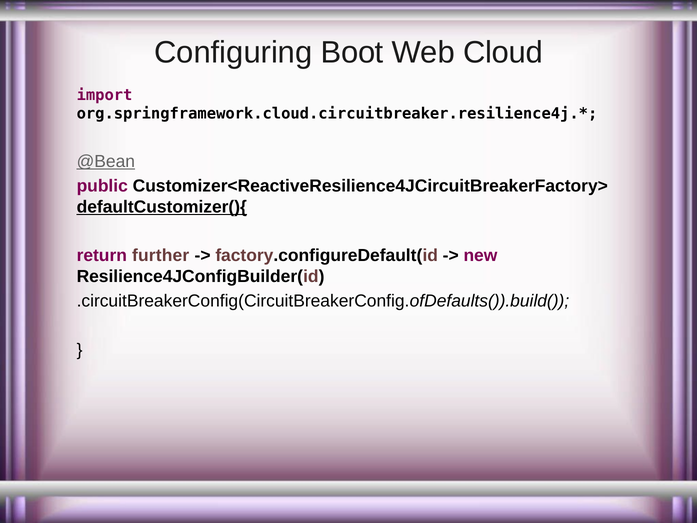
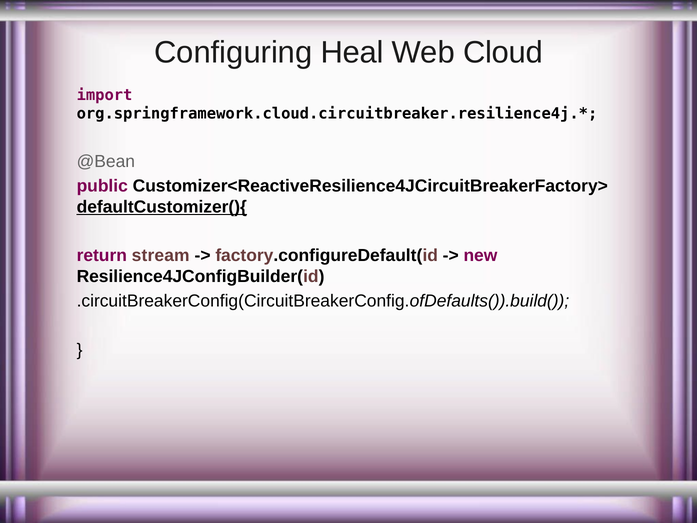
Boot: Boot -> Heal (352, 53)
@Bean underline: present -> none (106, 162)
further: further -> stream (161, 256)
